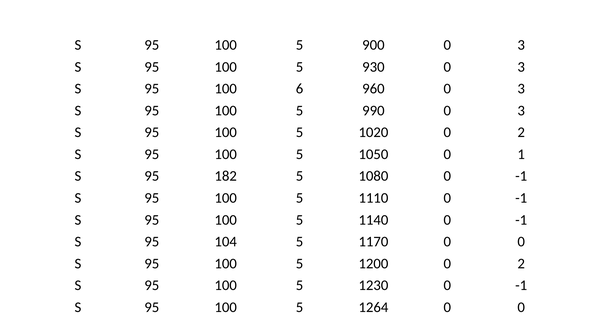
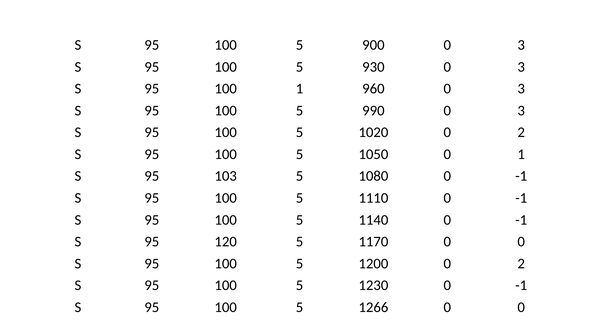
100 6: 6 -> 1 (300, 89)
182: 182 -> 103 (226, 176)
104: 104 -> 120 (226, 242)
1264: 1264 -> 1266 (373, 307)
